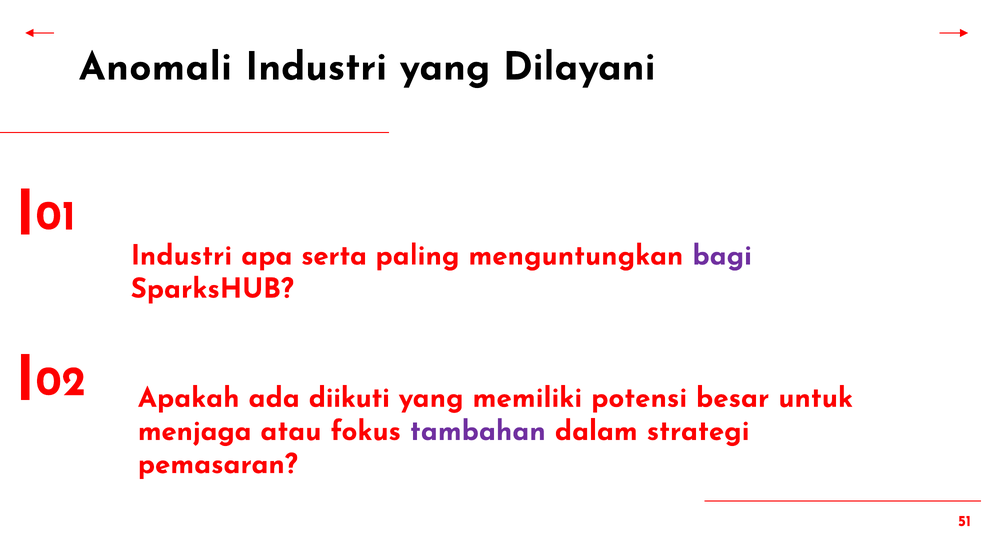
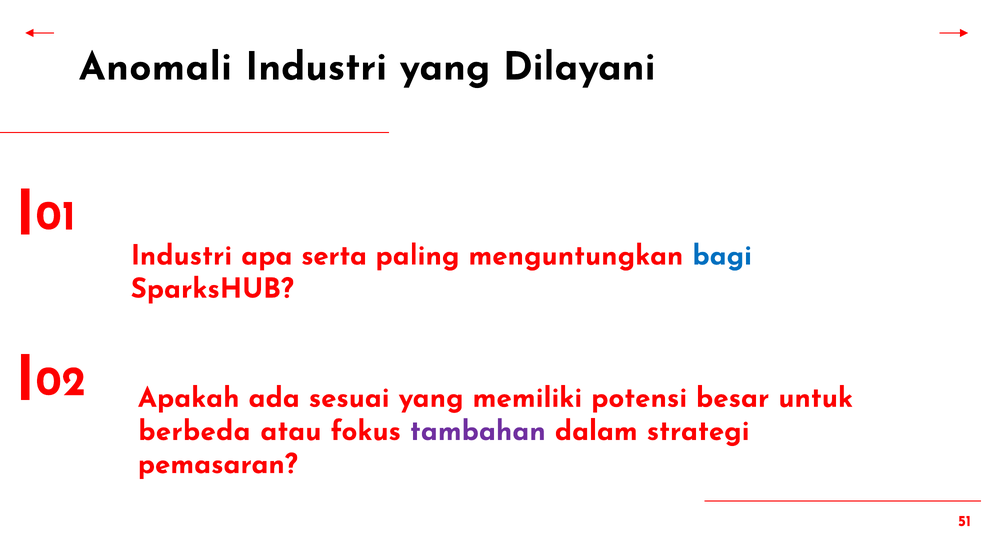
bagi colour: purple -> blue (722, 255)
diikuti: diikuti -> sesuai (349, 398)
menjaga: menjaga -> berbeda (194, 431)
